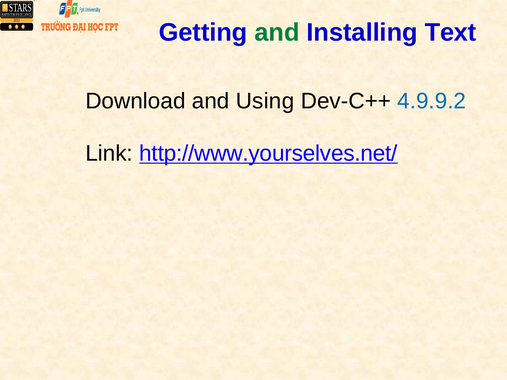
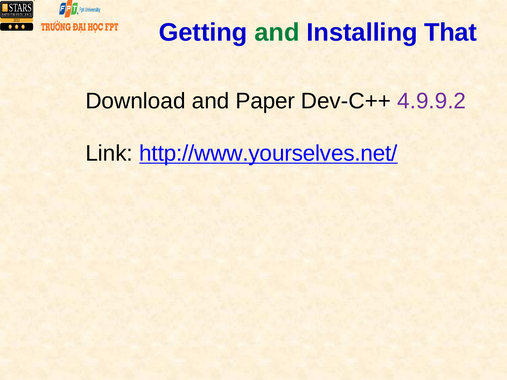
Text: Text -> That (451, 33)
Using: Using -> Paper (265, 101)
4.9.9.2 colour: blue -> purple (432, 101)
